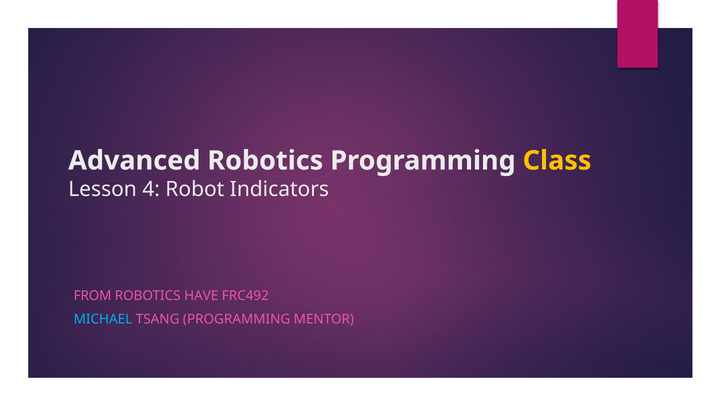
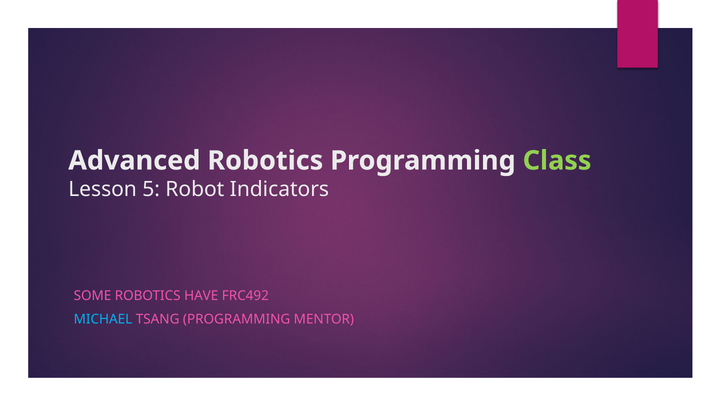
Class colour: yellow -> light green (557, 160)
4: 4 -> 5 (151, 189)
FROM: FROM -> SOME (93, 295)
